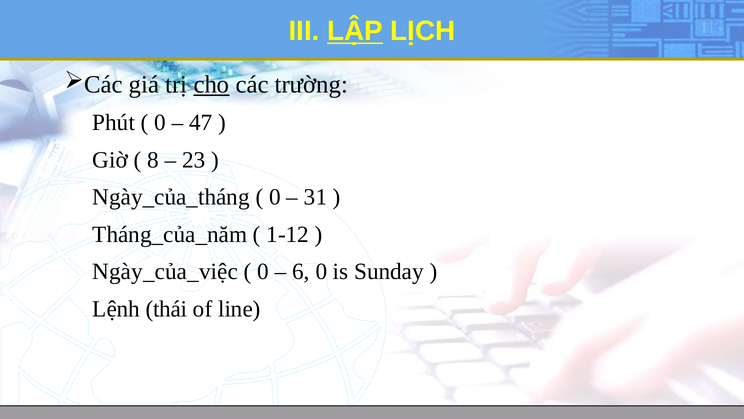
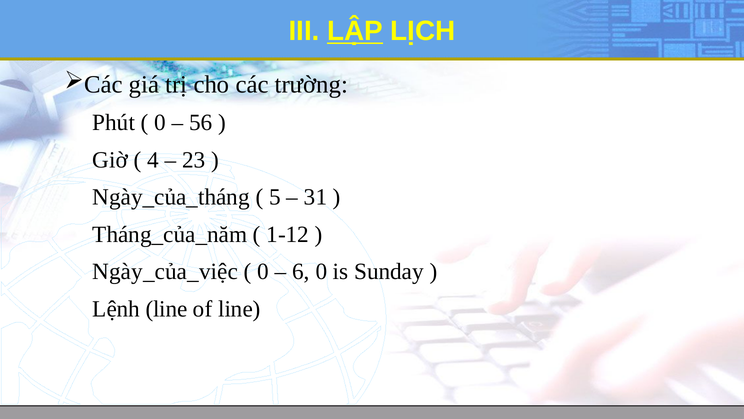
cho underline: present -> none (211, 84)
47: 47 -> 56 (201, 123)
8: 8 -> 4 (153, 160)
0: 0 -> 5 (275, 197)
Lệnh thái: thái -> line (167, 309)
